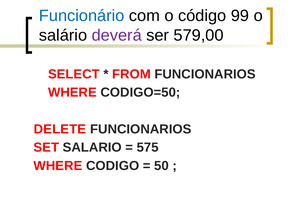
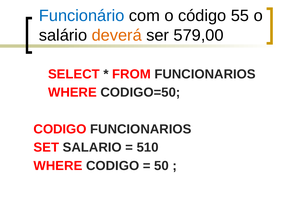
99: 99 -> 55 (240, 16)
deverá colour: purple -> orange (117, 35)
DELETE: DELETE -> CODIGO (60, 129)
575: 575 -> 510 (148, 148)
